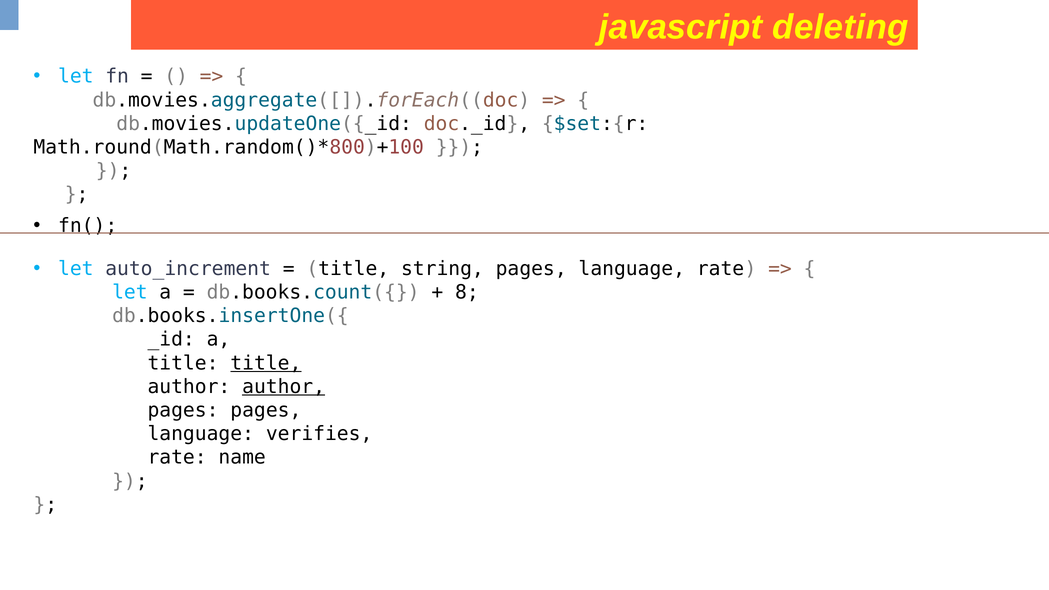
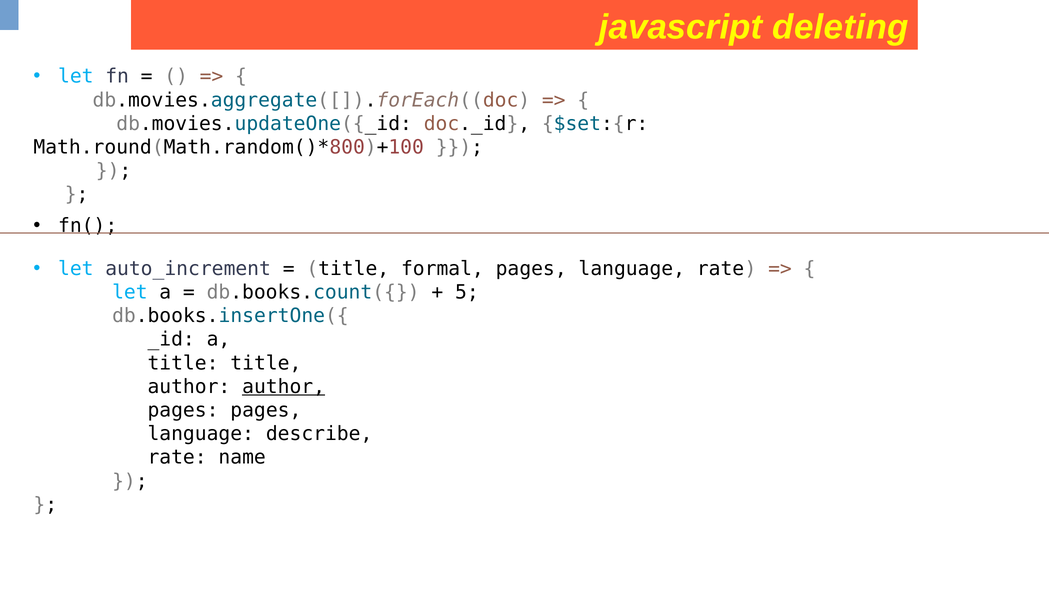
string: string -> formal (442, 269)
8: 8 -> 5 (467, 292)
title underline: present -> none (266, 363)
verifies: verifies -> describe (319, 434)
